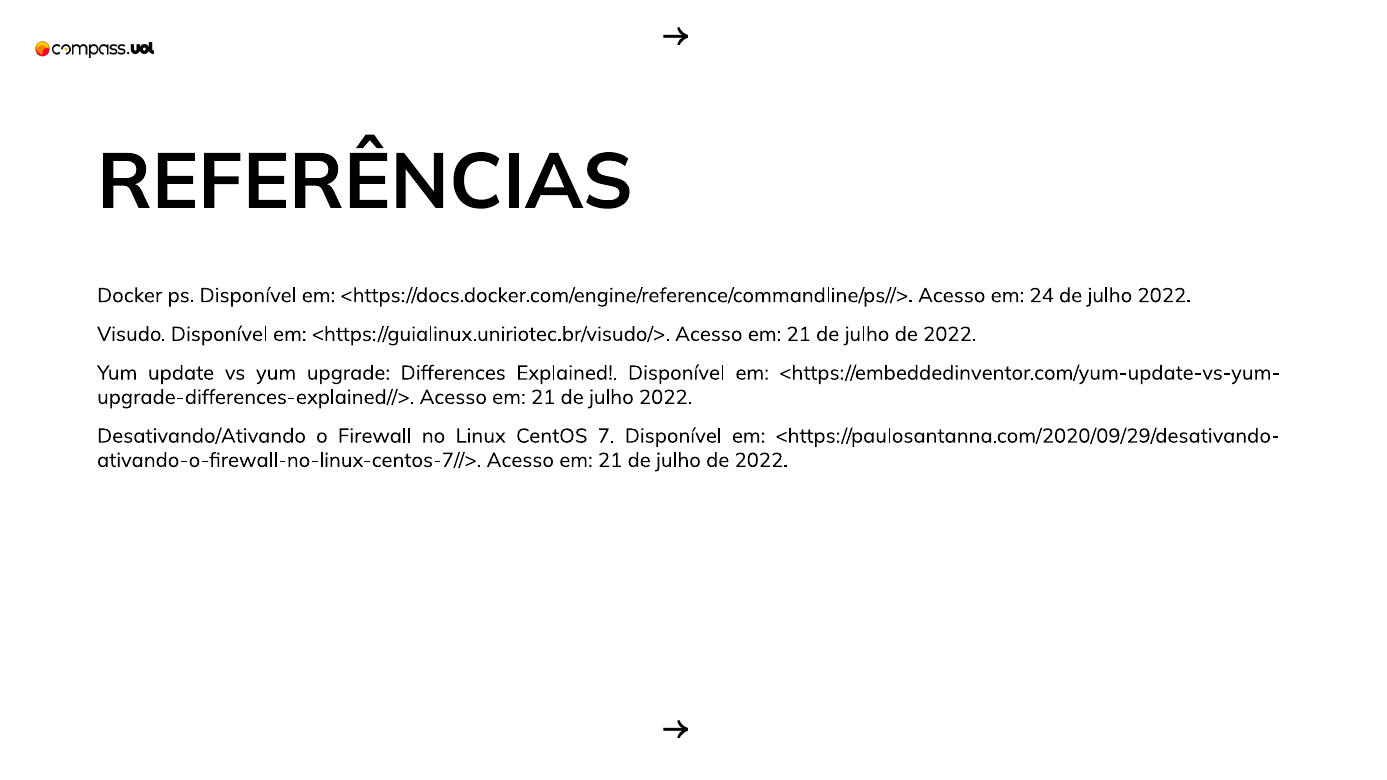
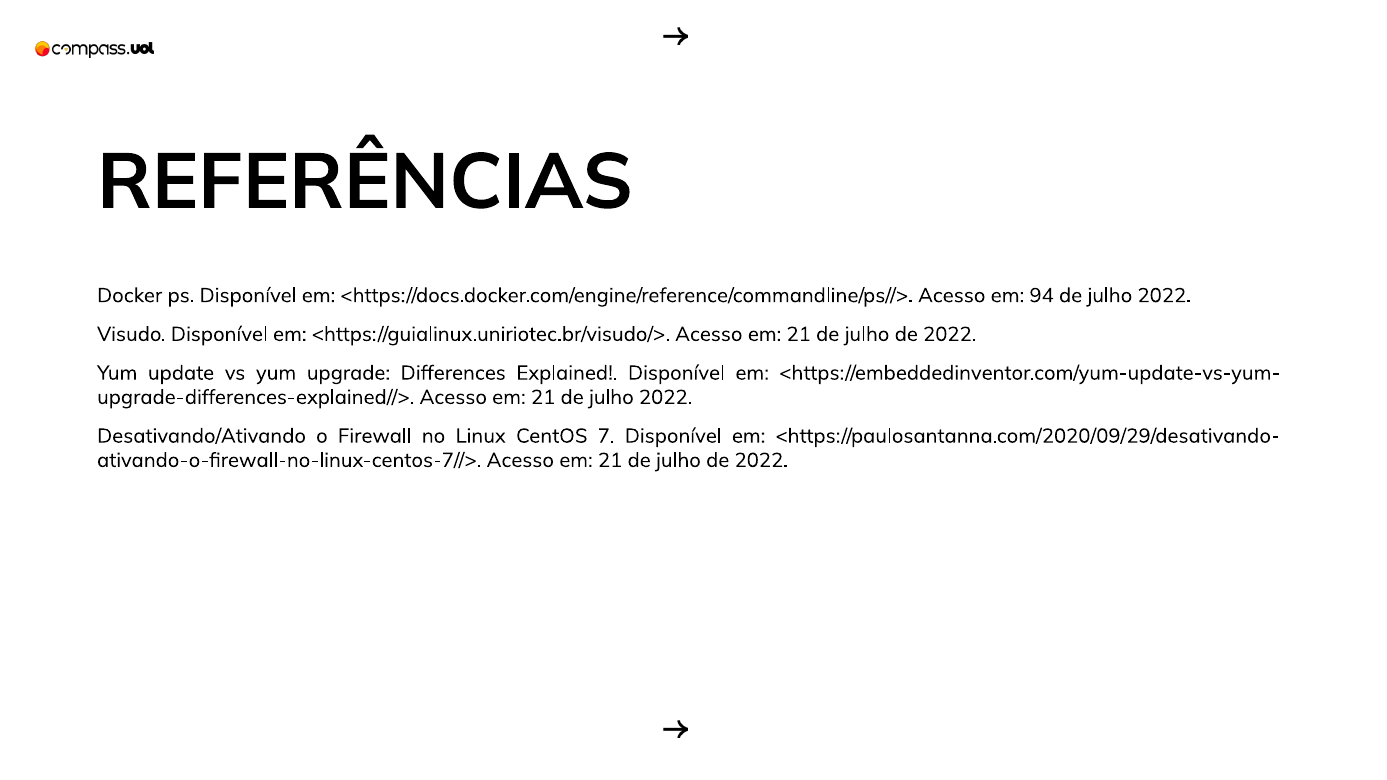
24: 24 -> 94 (1042, 296)
